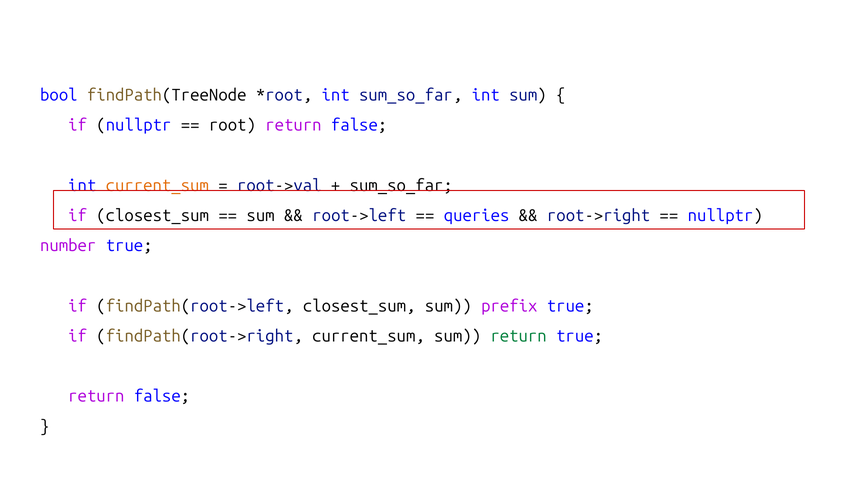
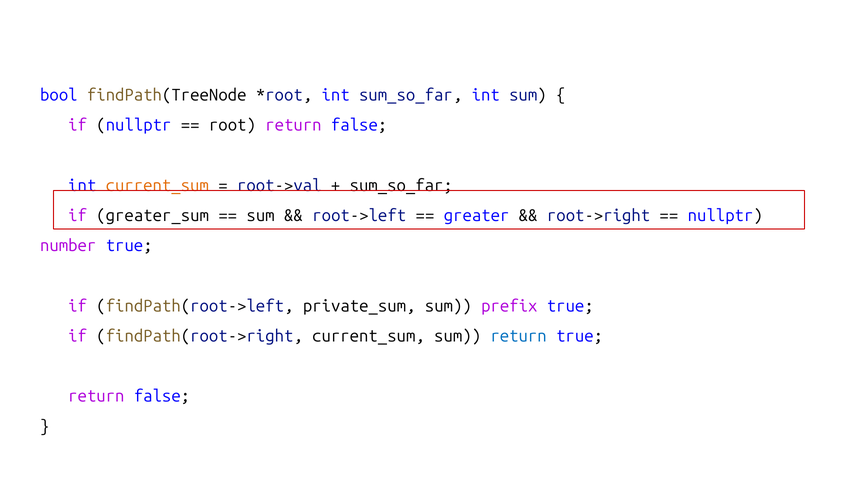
if closest_sum: closest_sum -> greater_sum (153, 216)
queries: queries -> greater (477, 216)
findPath(root->left closest_sum: closest_sum -> private_sum (359, 306)
return colour: green -> blue (519, 336)
